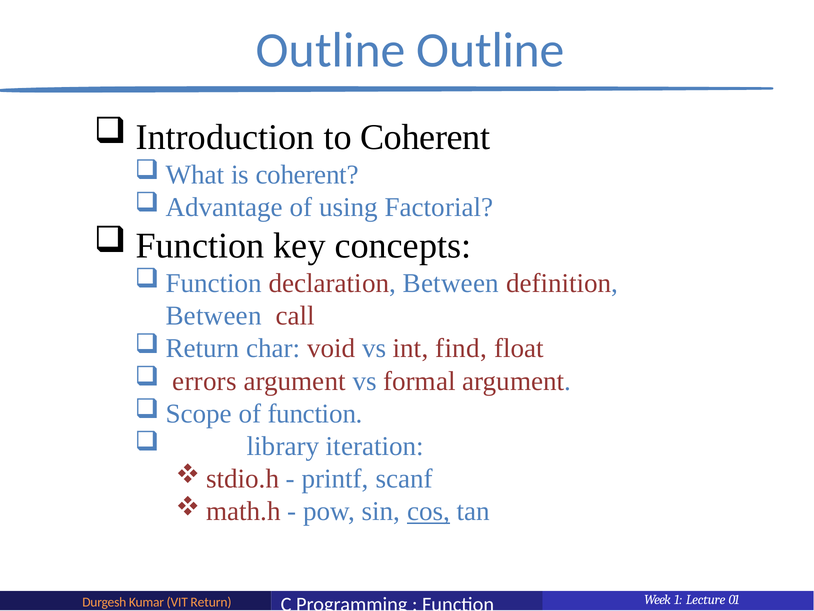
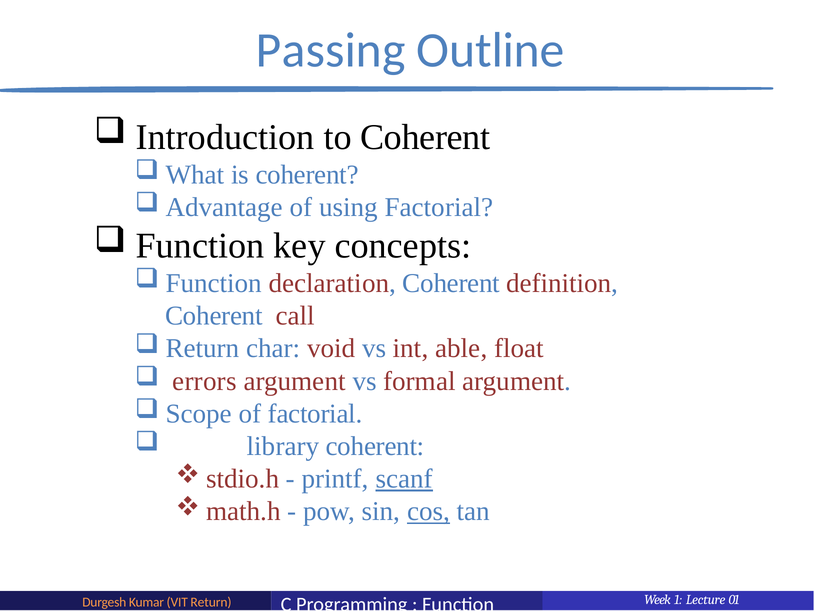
Outline: Outline -> Passing (331, 50)
declaration Between: Between -> Coherent (451, 283)
Between: Between -> Coherent (214, 316)
find: find -> able (461, 348)
of function: function -> factorial (315, 413)
library iteration: iteration -> coherent (375, 446)
scanf underline: none -> present (404, 478)
